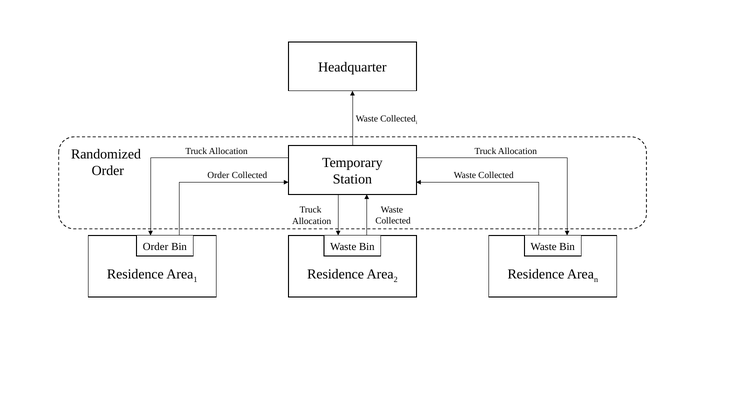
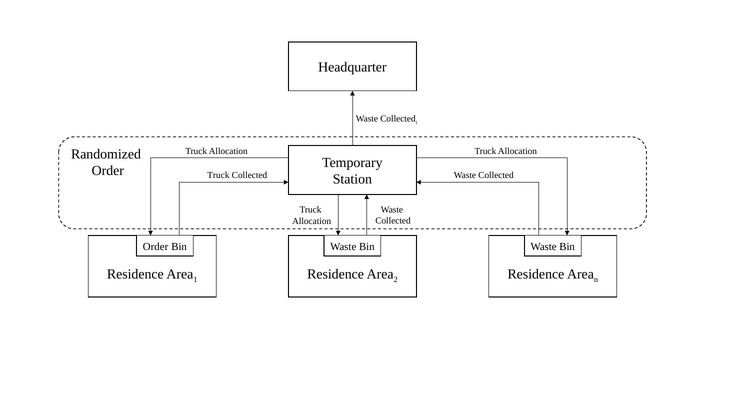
Order: Order -> Truck (218, 175)
